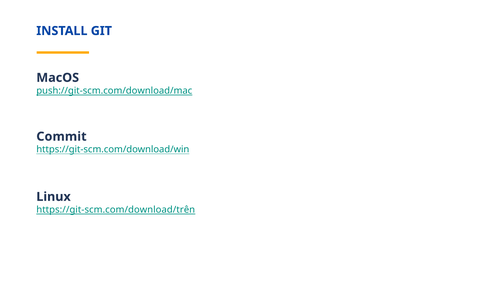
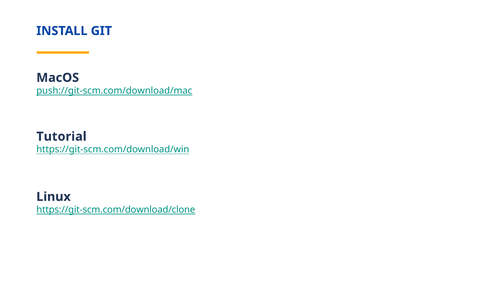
Commit: Commit -> Tutorial (61, 137)
https://git-scm.com/download/trên: https://git-scm.com/download/trên -> https://git-scm.com/download/clone (116, 210)
